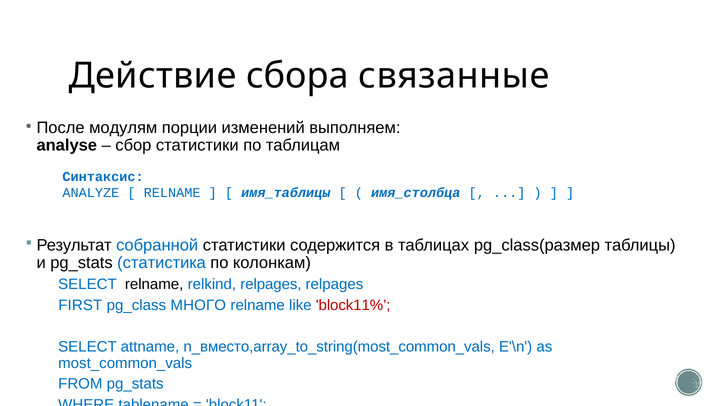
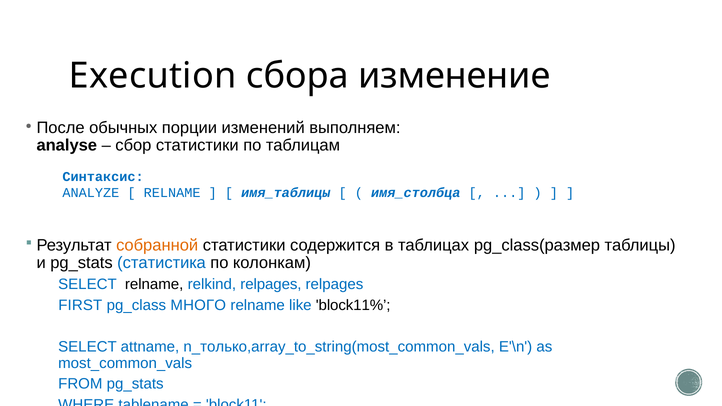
Действие: Действие -> Execution (153, 76)
связанные: связанные -> изменение (454, 76)
модулям: модулям -> обычных (123, 128)
собранной colour: blue -> orange (157, 245)
block11% colour: red -> black (353, 305)
n_вместо,array_to_string(most_common_vals: n_вместо,array_to_string(most_common_vals -> n_только,array_to_string(most_common_vals (339, 347)
